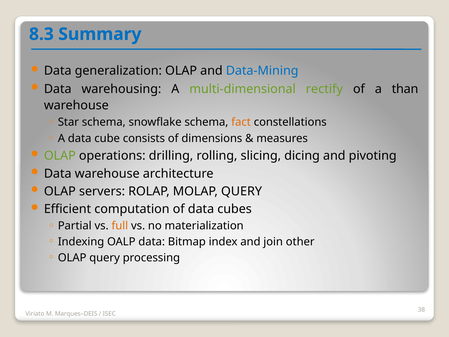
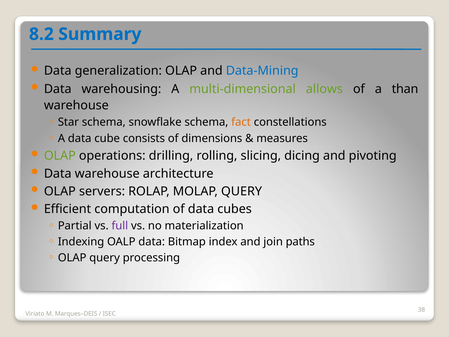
8.3: 8.3 -> 8.2 (41, 34)
rectify: rectify -> allows (324, 89)
full colour: orange -> purple (120, 226)
other: other -> paths (300, 242)
